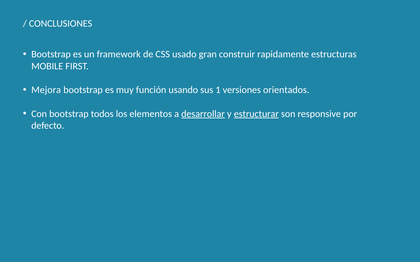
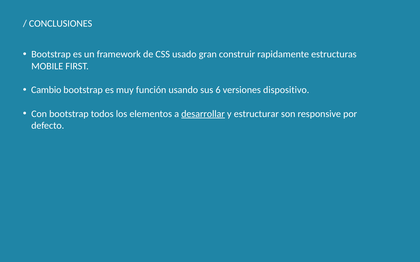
Mejora: Mejora -> Cambio (46, 90)
1: 1 -> 6 (218, 90)
orientados: orientados -> dispositivo (286, 90)
estructurar underline: present -> none (256, 114)
